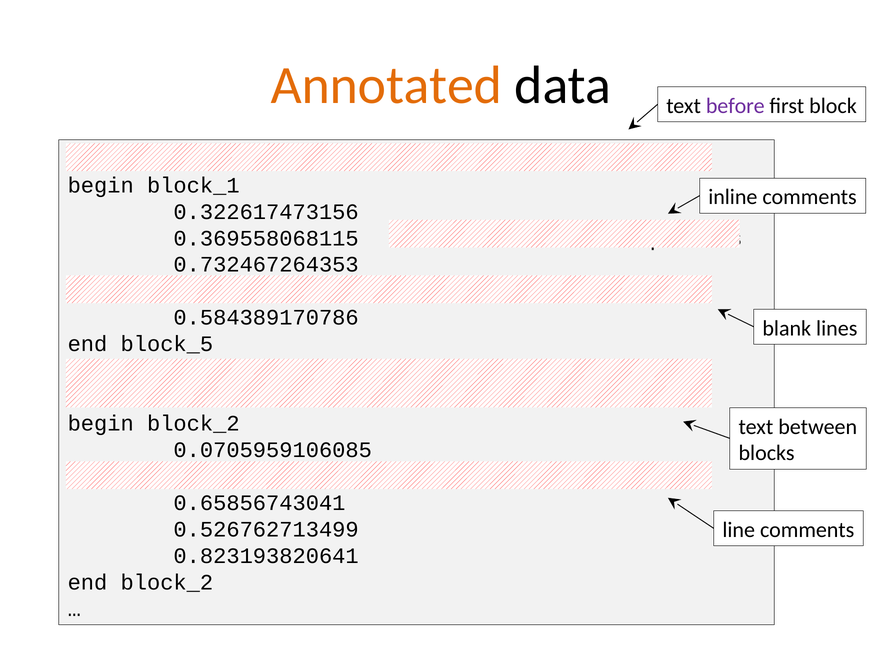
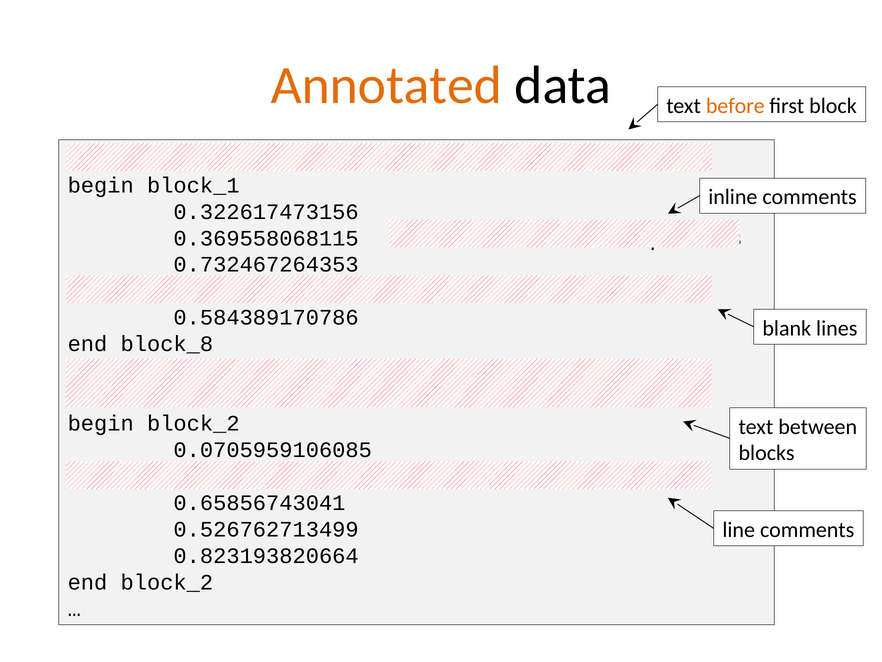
before colour: purple -> orange (735, 106)
block_5: block_5 -> block_8 (167, 344)
0.823193820641: 0.823193820641 -> 0.823193820664 (266, 556)
